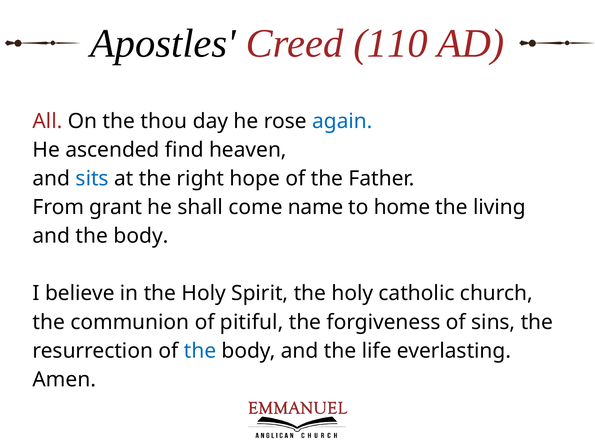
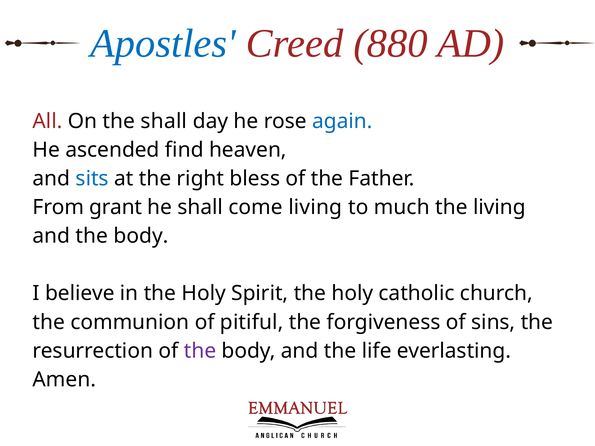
Apostles colour: black -> blue (163, 43)
110: 110 -> 880 (391, 43)
the thou: thou -> shall (164, 121)
hope: hope -> bless (255, 179)
come name: name -> living (315, 207)
home: home -> much (402, 207)
the colour: blue -> purple (200, 351)
